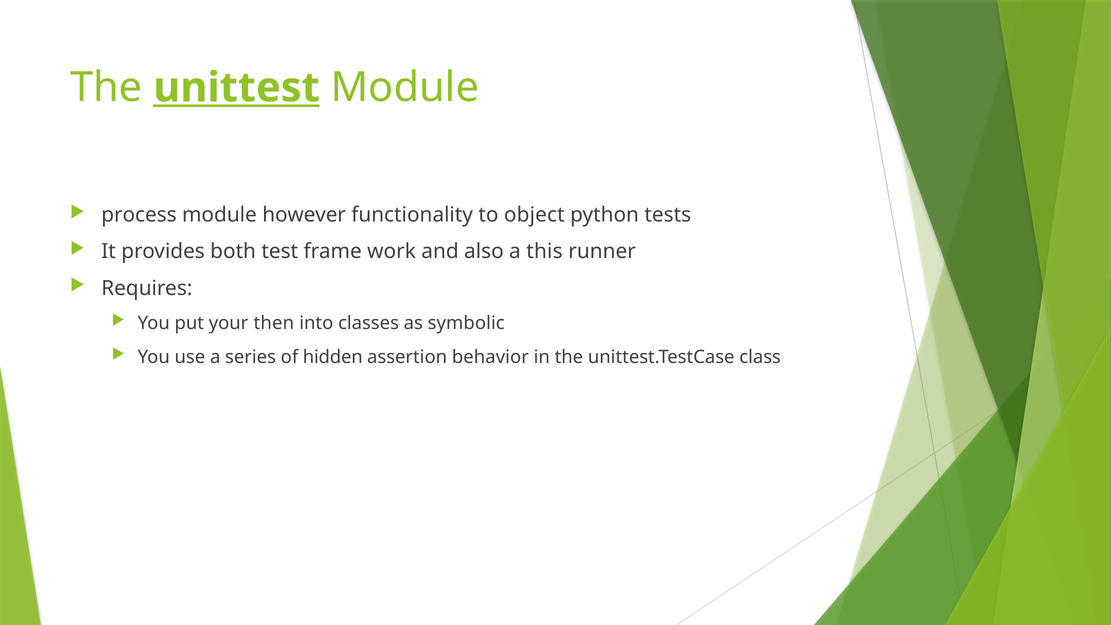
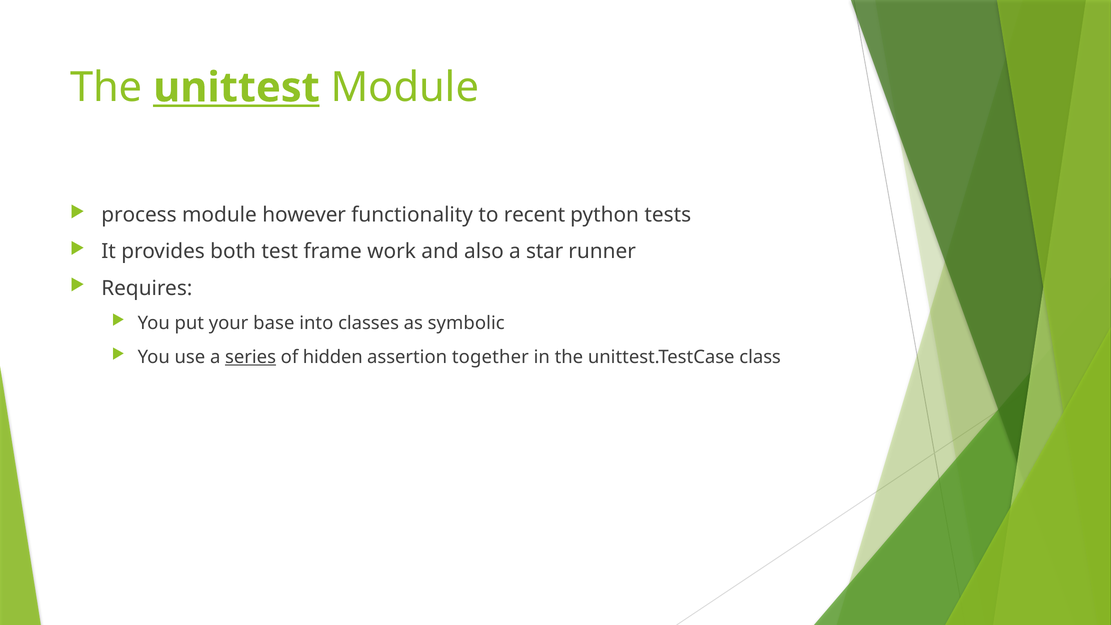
object: object -> recent (535, 215)
this: this -> star (545, 252)
then: then -> base (274, 323)
series underline: none -> present (251, 357)
behavior: behavior -> together (490, 357)
